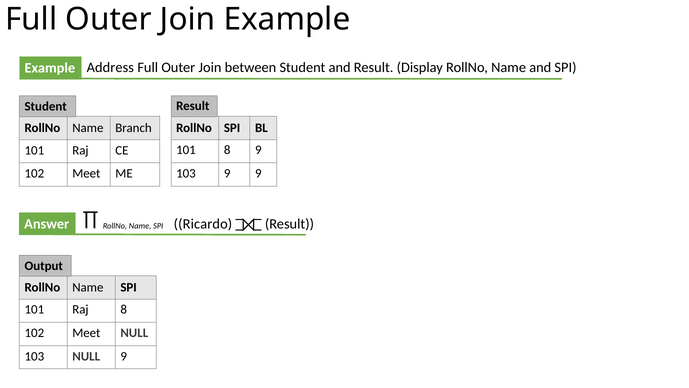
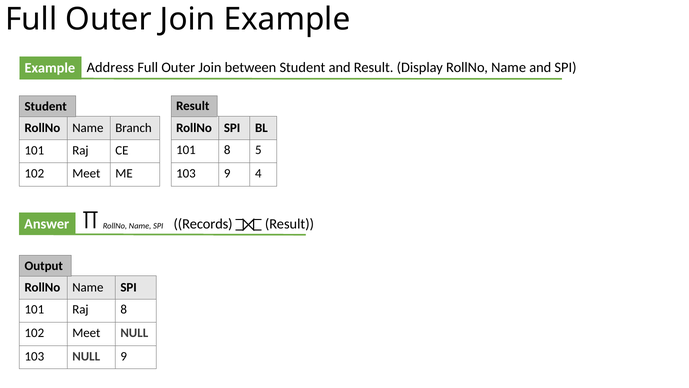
8 9: 9 -> 5 (258, 150)
9 9: 9 -> 4 (258, 173)
Ricardo: Ricardo -> Records (203, 224)
